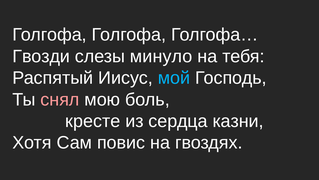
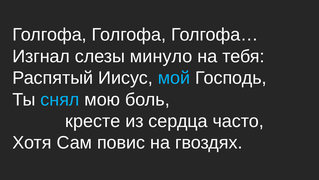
Гвозди: Гвозди -> Изгнал (41, 56)
снял colour: pink -> light blue (60, 99)
казни: казни -> часто (238, 121)
